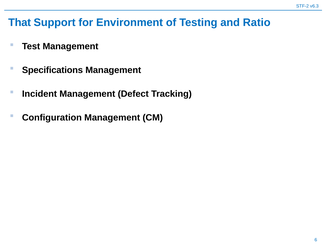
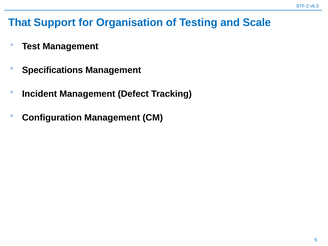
Environment: Environment -> Organisation (130, 23)
Ratio: Ratio -> Scale (257, 23)
